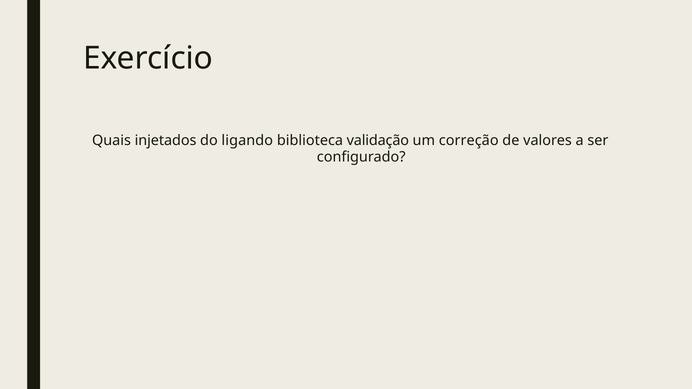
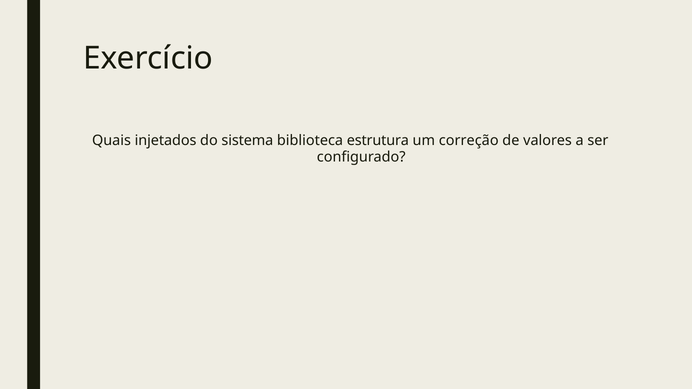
ligando: ligando -> sistema (247, 141)
validação: validação -> estrutura (378, 141)
